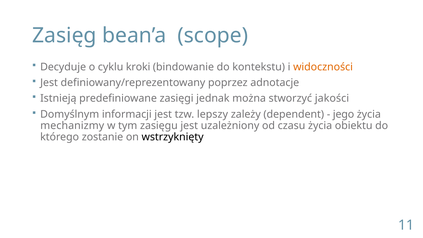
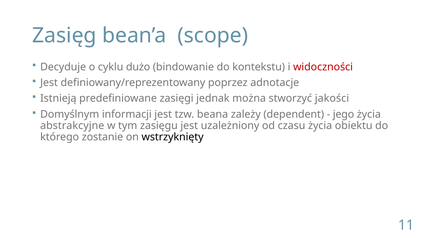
kroki: kroki -> dużo (138, 67)
widoczności colour: orange -> red (323, 67)
lepszy: lepszy -> beana (213, 114)
mechanizmy: mechanizmy -> abstrakcyjne (72, 126)
